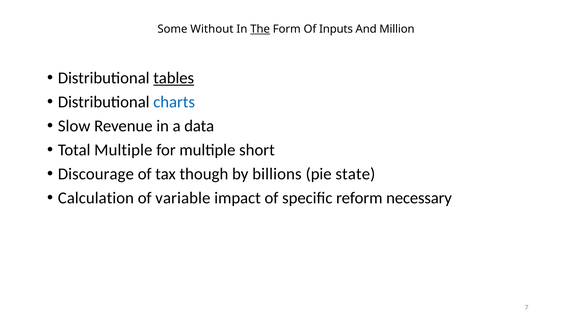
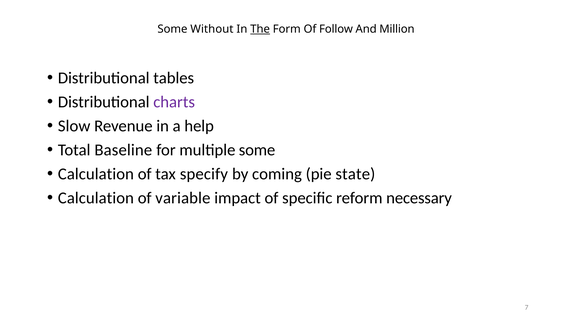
Inputs: Inputs -> Follow (336, 29)
tables underline: present -> none (174, 78)
charts colour: blue -> purple (174, 102)
data: data -> help (199, 126)
Total Multiple: Multiple -> Baseline (123, 150)
multiple short: short -> some (257, 150)
Discourage: Discourage -> Calculation (96, 174)
though: though -> specify (204, 174)
billions: billions -> coming (277, 174)
